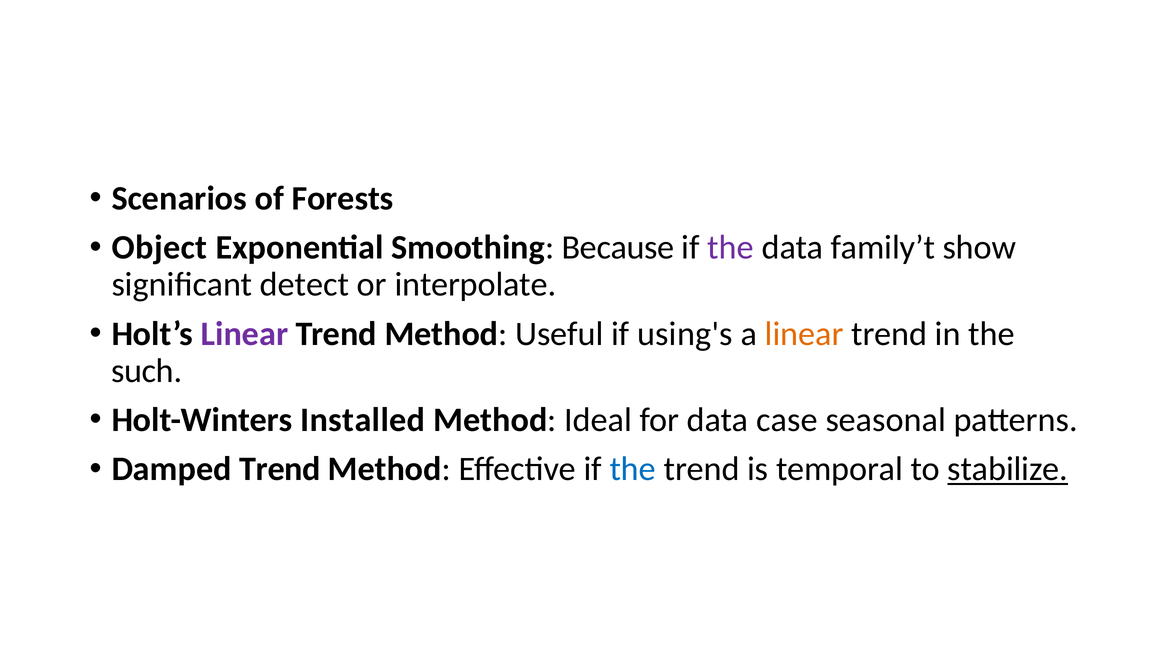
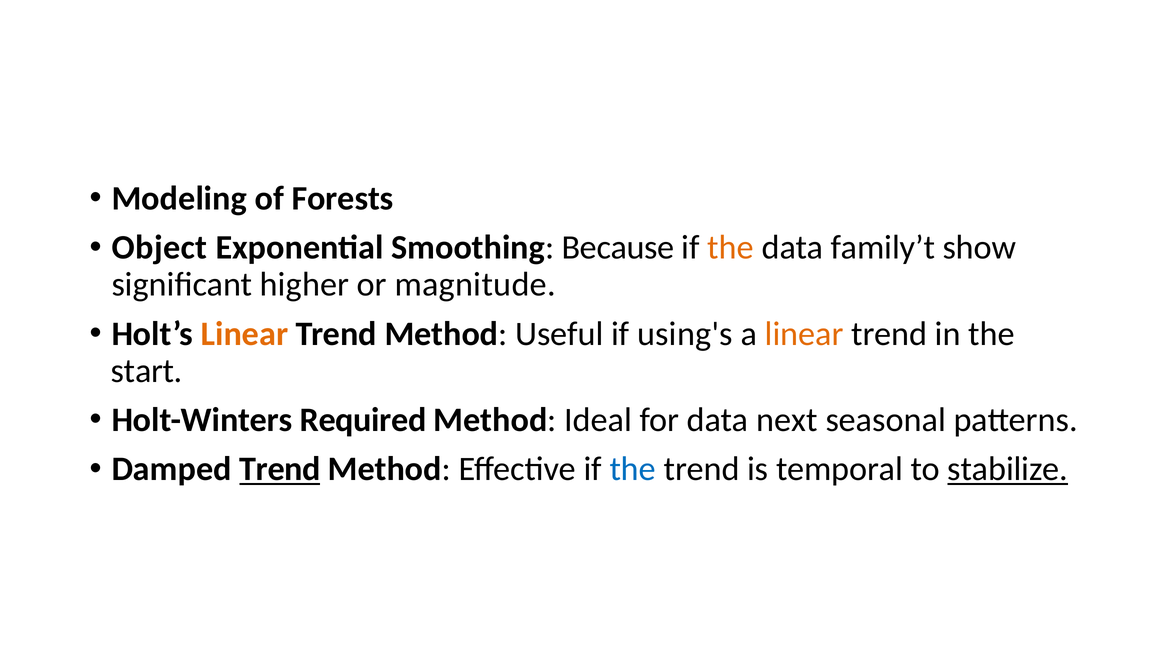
Scenarios: Scenarios -> Modeling (179, 198)
the colour: purple -> orange (731, 248)
detect: detect -> higher (305, 285)
interpolate: interpolate -> magnitude (475, 285)
Linear colour: purple -> orange (245, 334)
such: such -> start (147, 371)
Installed: Installed -> Required (363, 420)
case: case -> next (787, 420)
Trend underline: none -> present (280, 469)
